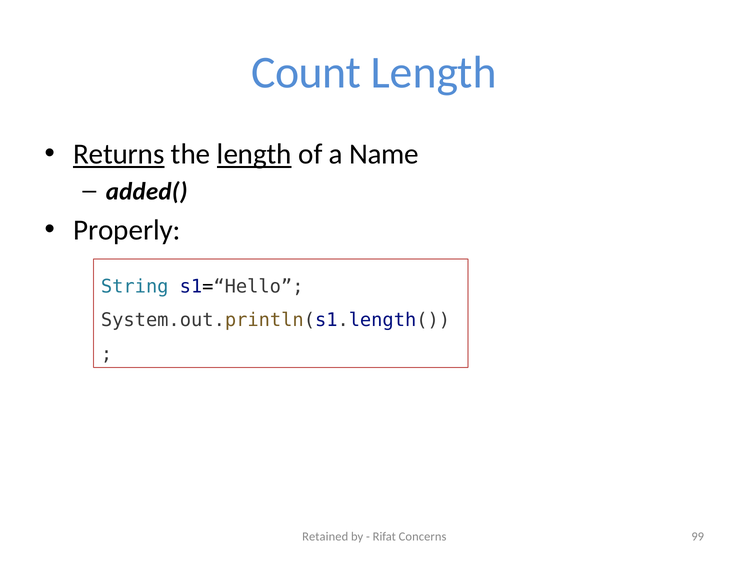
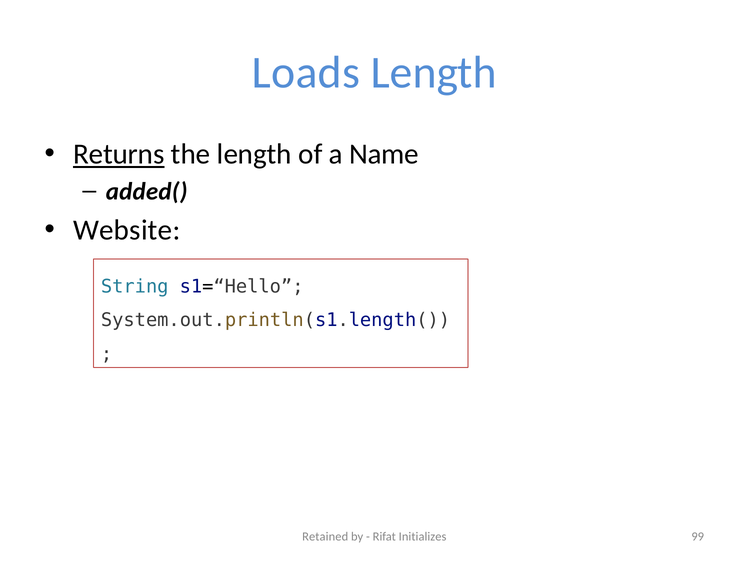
Count: Count -> Loads (306, 73)
length underline: present -> none (254, 154)
Properly: Properly -> Website (127, 230)
Concerns: Concerns -> Initializes (423, 536)
